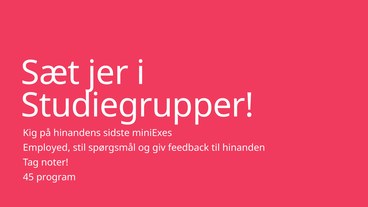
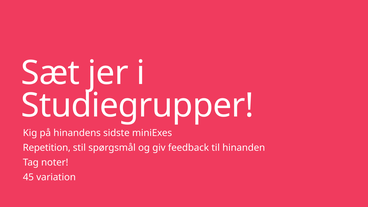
Employed: Employed -> Repetition (47, 148)
program: program -> variation (56, 177)
